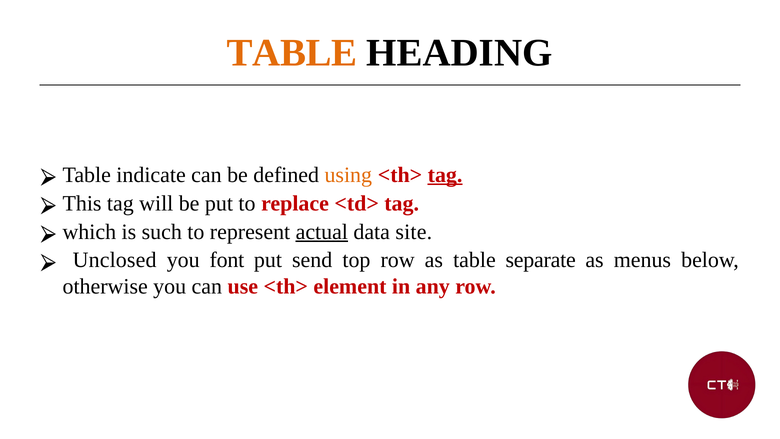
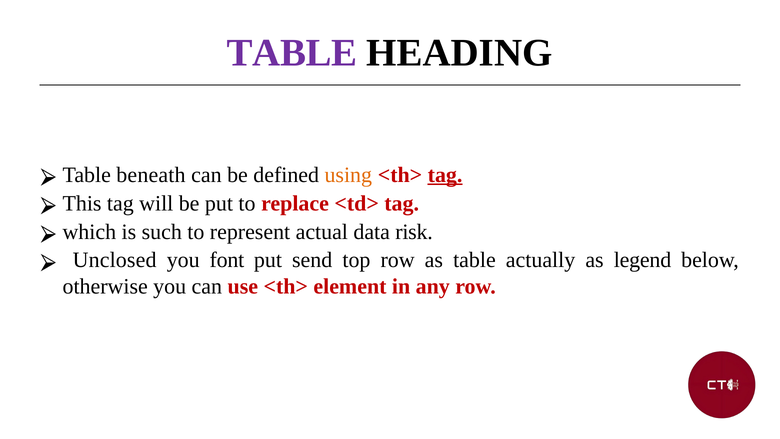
TABLE colour: orange -> purple (292, 53)
indicate: indicate -> beneath (151, 175)
actual underline: present -> none (322, 232)
site: site -> risk (414, 232)
separate: separate -> actually (541, 260)
menus: menus -> legend (642, 260)
